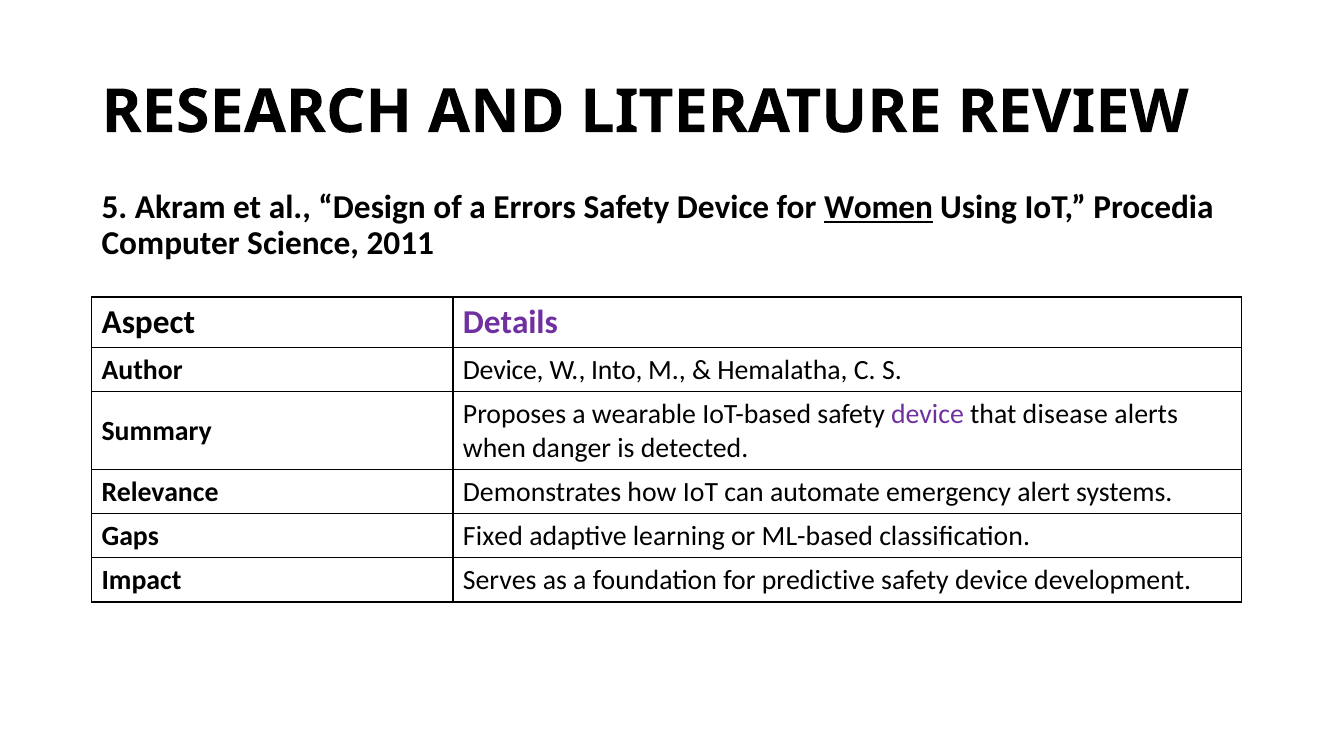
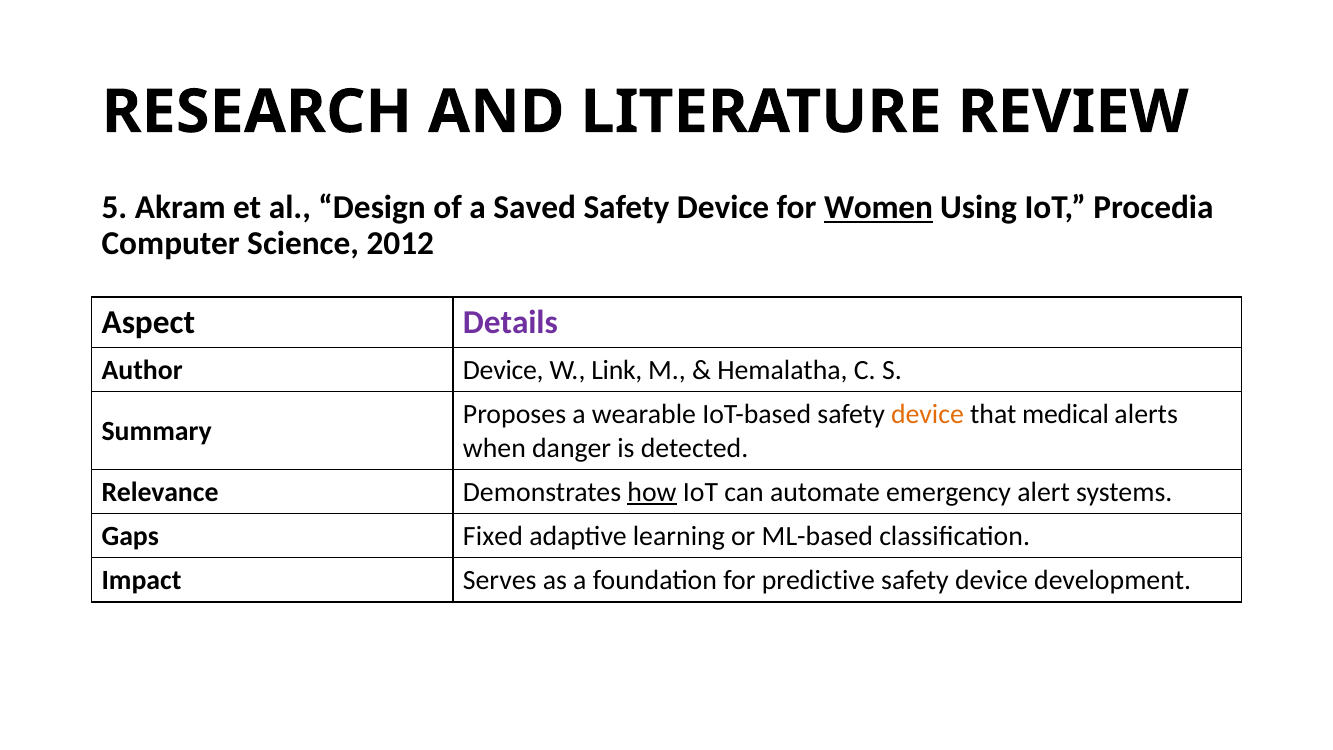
Errors: Errors -> Saved (535, 208)
2011: 2011 -> 2012 (400, 244)
Into: Into -> Link (617, 370)
device colour: purple -> orange (927, 414)
disease: disease -> medical (1066, 414)
how underline: none -> present (652, 492)
